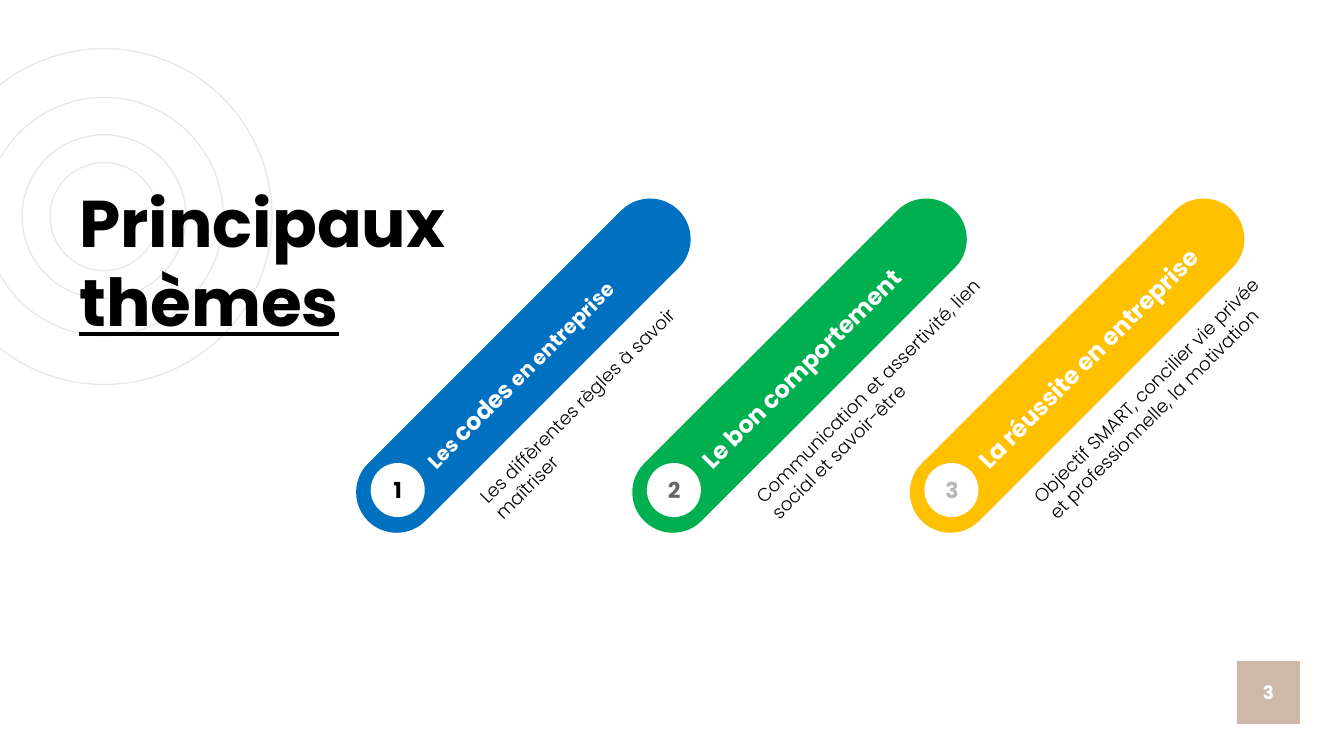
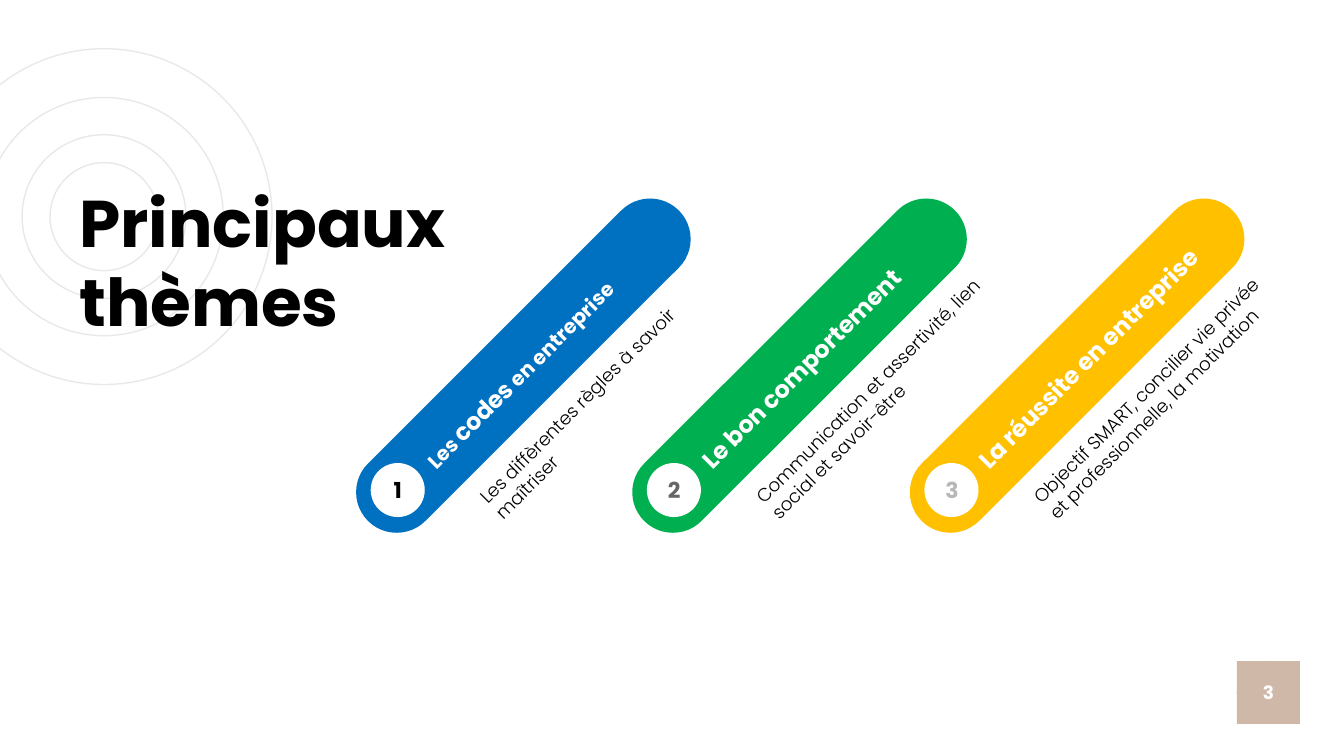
thèmes underline: present -> none (209, 305)
